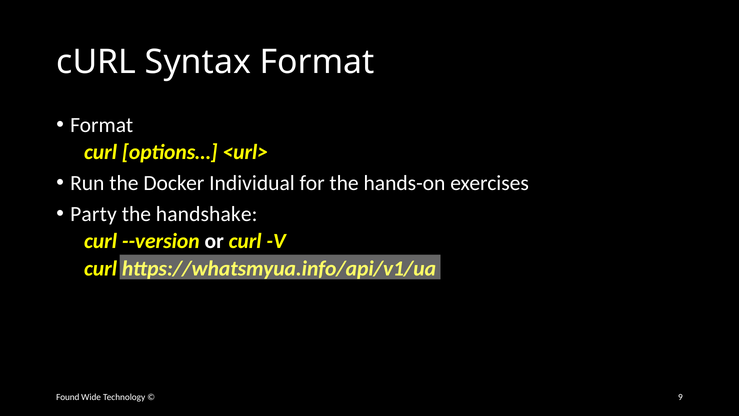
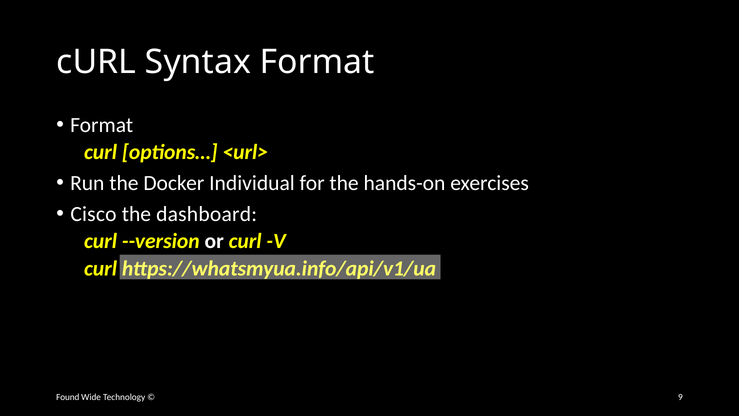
Party: Party -> Cisco (93, 214)
handshake: handshake -> dashboard (207, 214)
